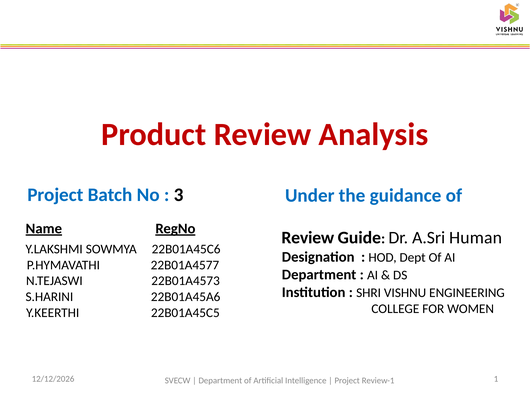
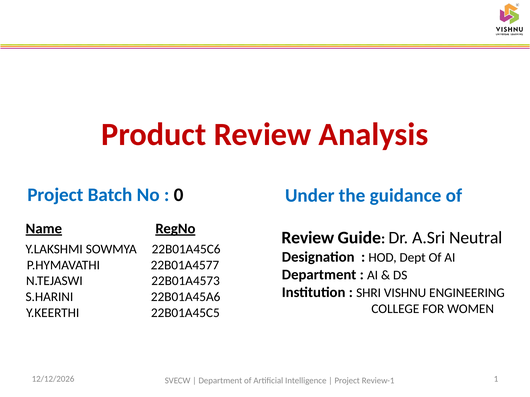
3: 3 -> 0 (179, 195)
Human: Human -> Neutral (476, 238)
